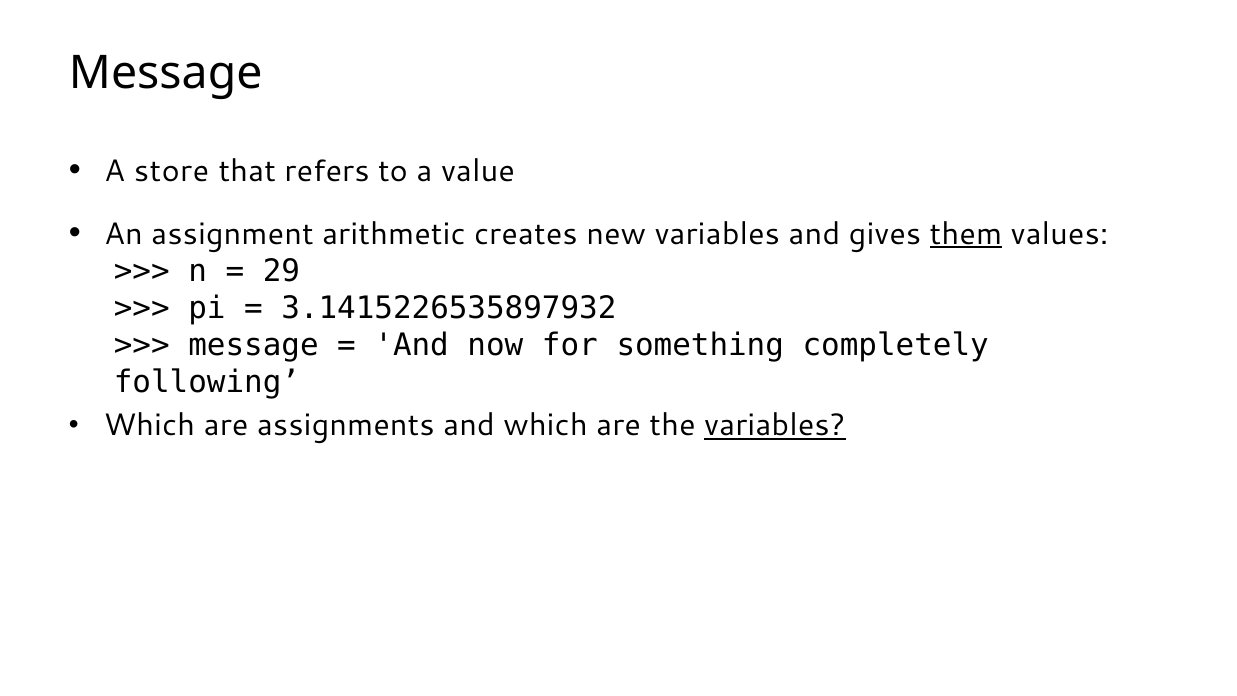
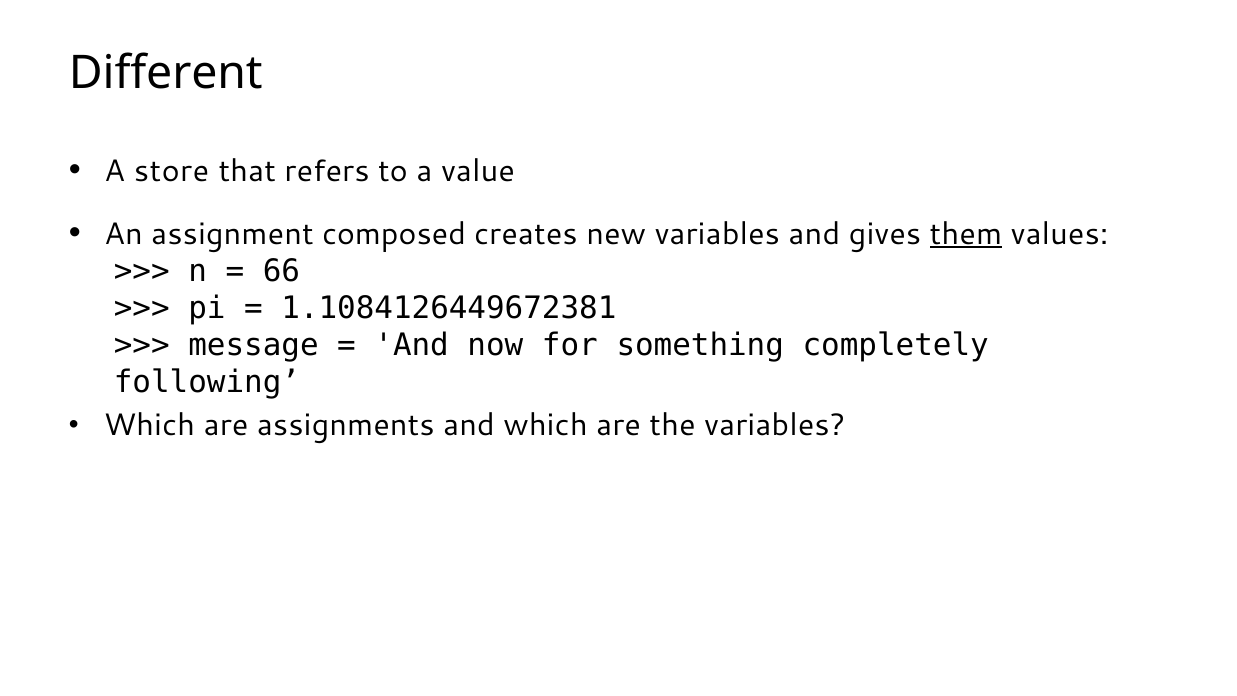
Message: Message -> Different (166, 73)
arithmetic: arithmetic -> composed (394, 234)
29: 29 -> 66 (281, 271)
3.1415226535897932: 3.1415226535897932 -> 1.1084126449672381 (449, 308)
variables underline: present -> none (775, 426)
